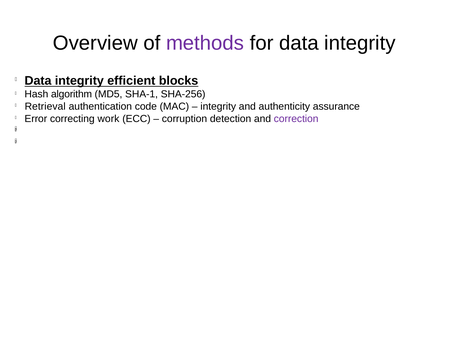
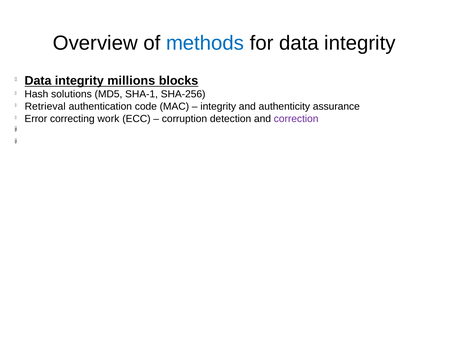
methods colour: purple -> blue (205, 43)
efficient: efficient -> millions (131, 81)
Hash algorithm: algorithm -> solutions (71, 94)
